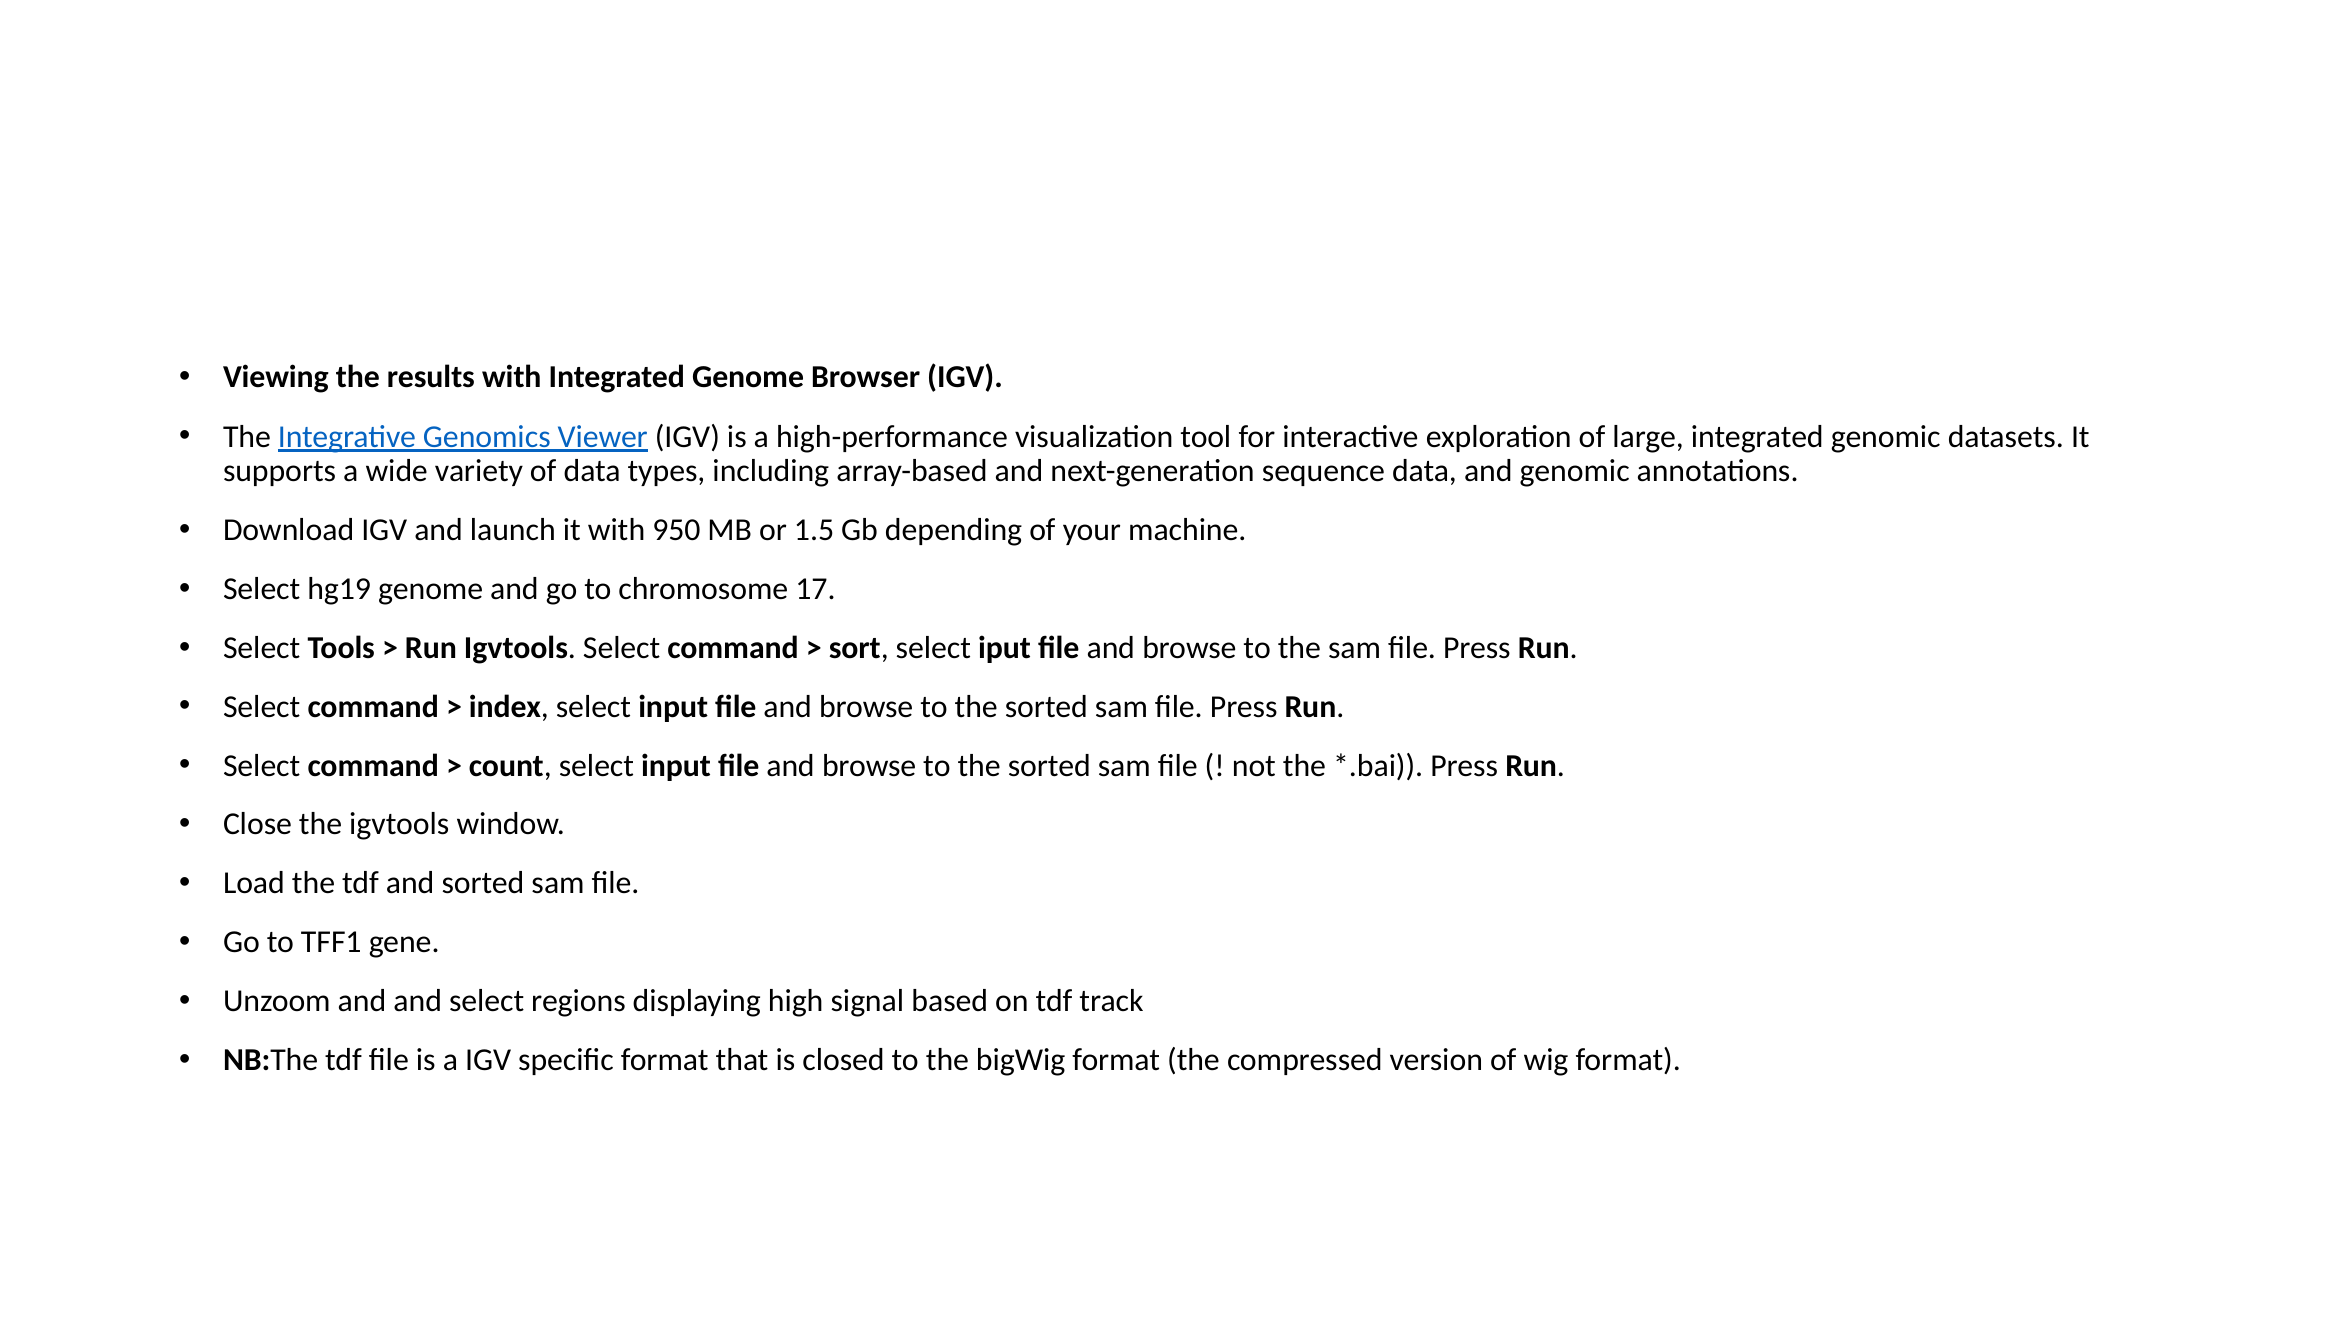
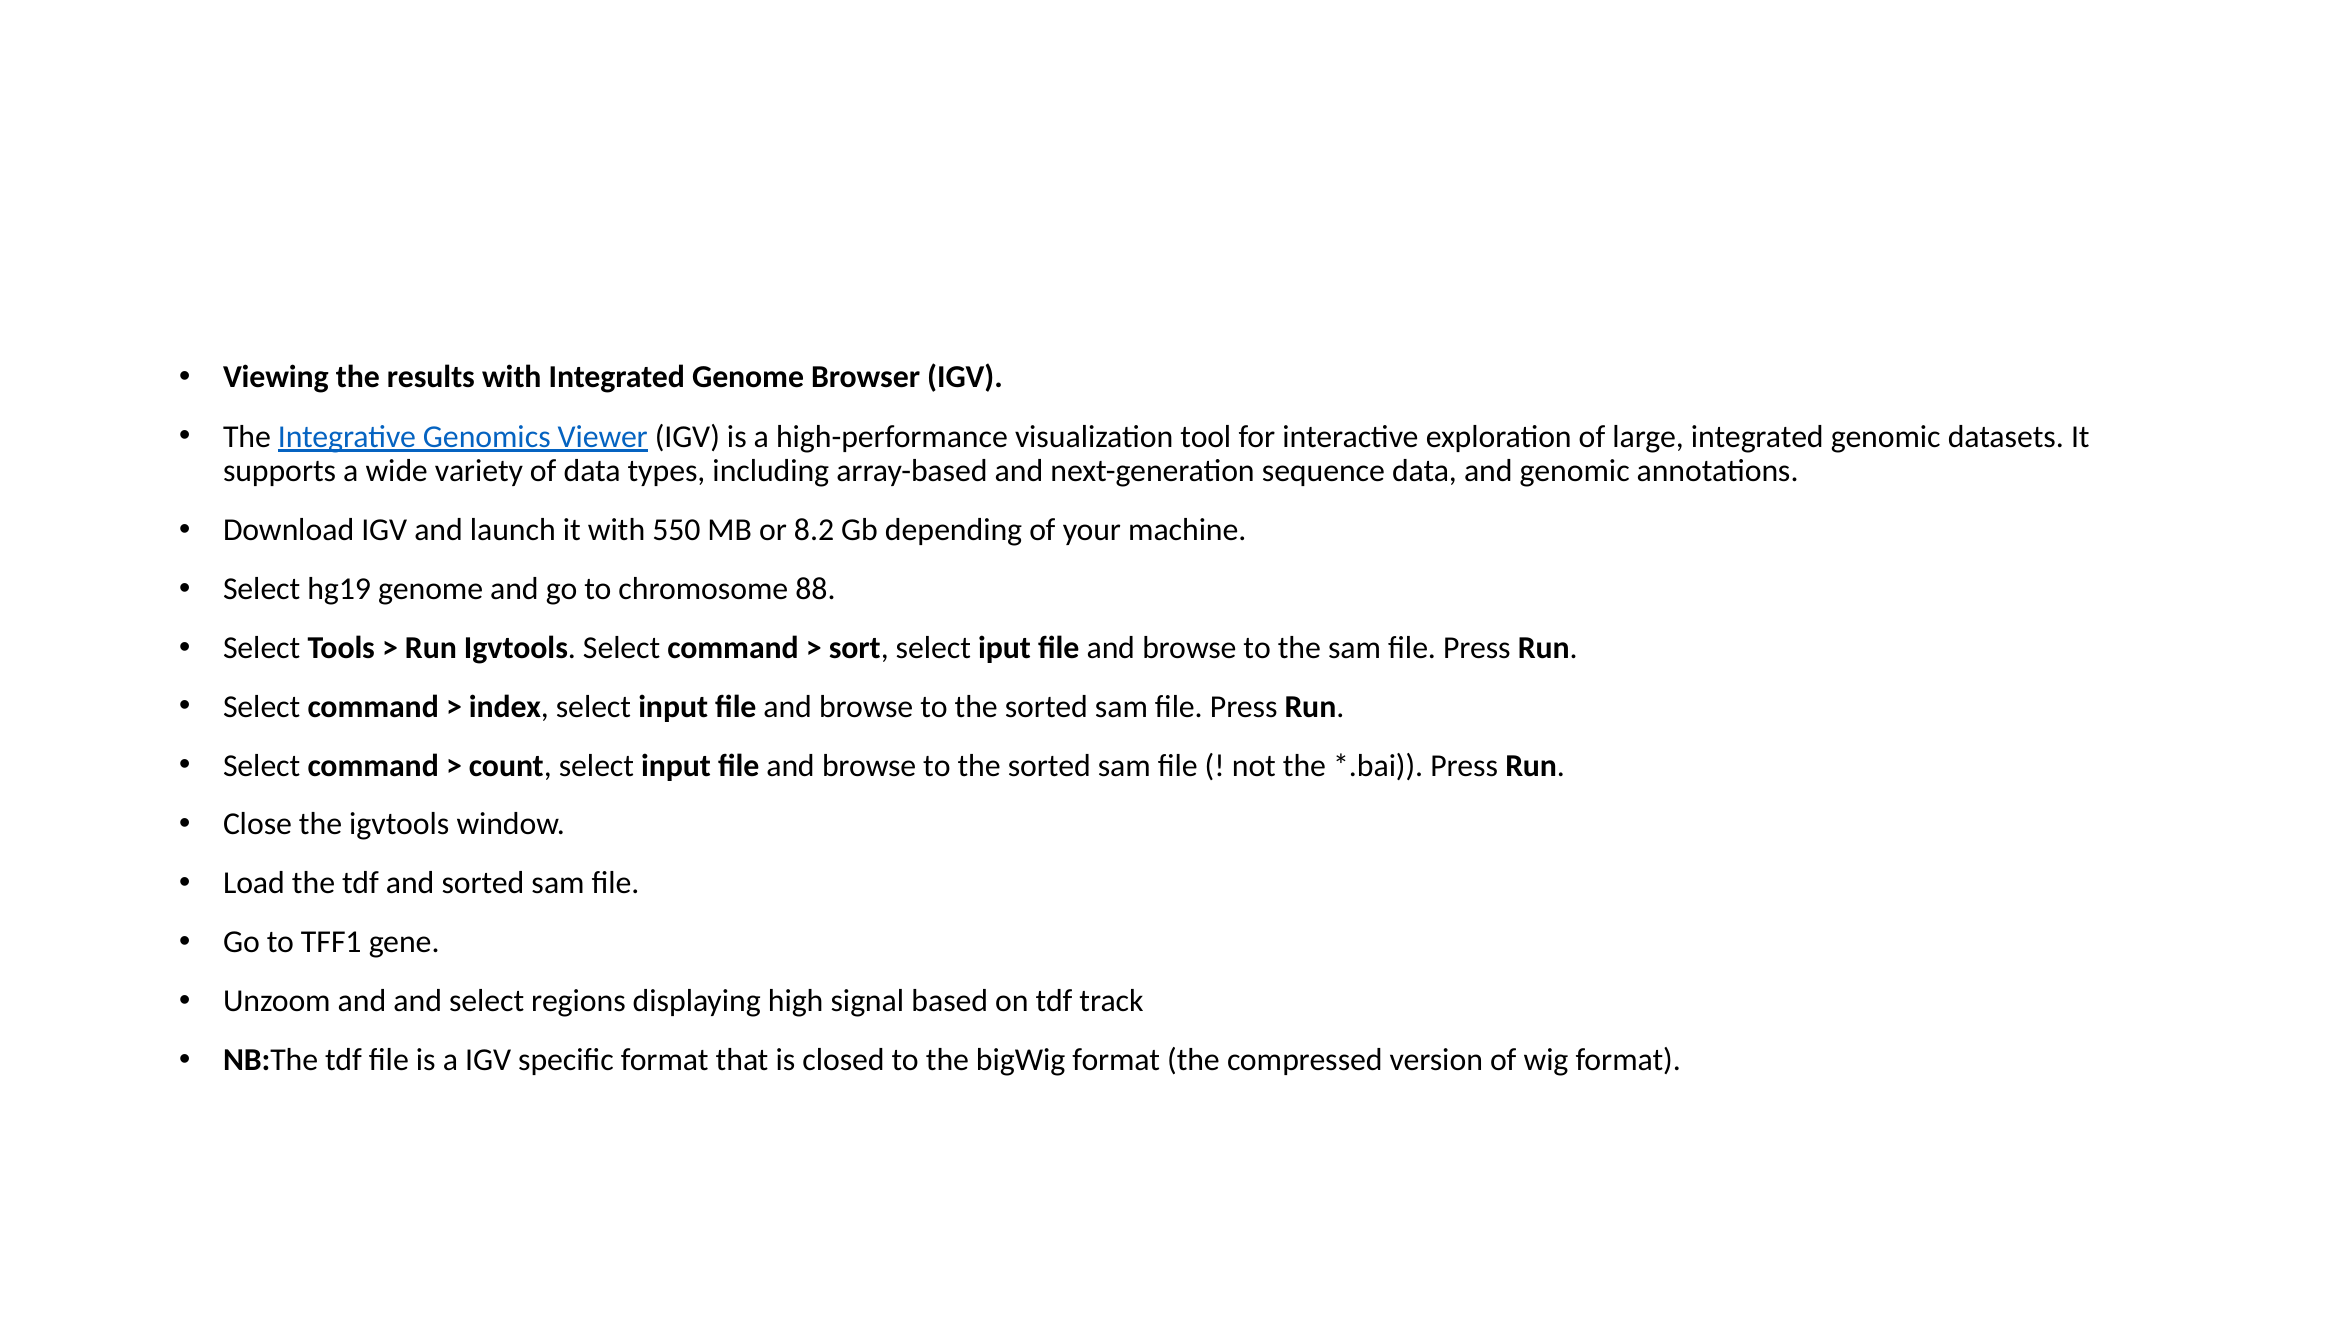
950: 950 -> 550 (676, 530)
1.5: 1.5 -> 8.2 (814, 530)
17: 17 -> 88 (815, 589)
